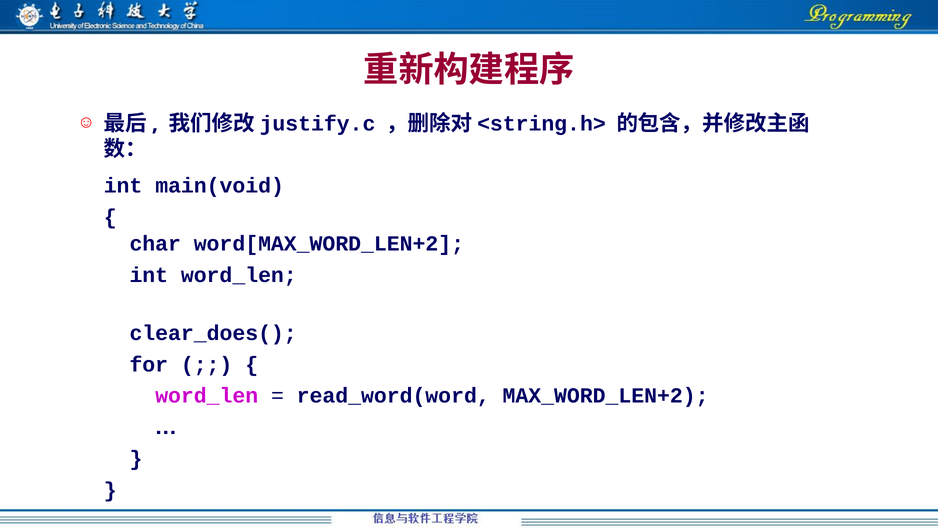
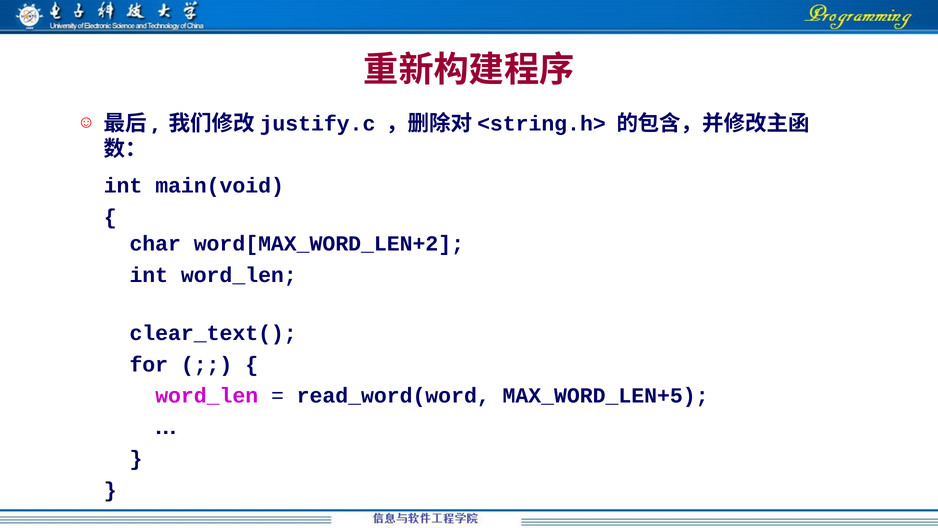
clear_does(: clear_does( -> clear_text( (213, 333)
MAX_WORD_LEN+2: MAX_WORD_LEN+2 -> MAX_WORD_LEN+5 (606, 396)
